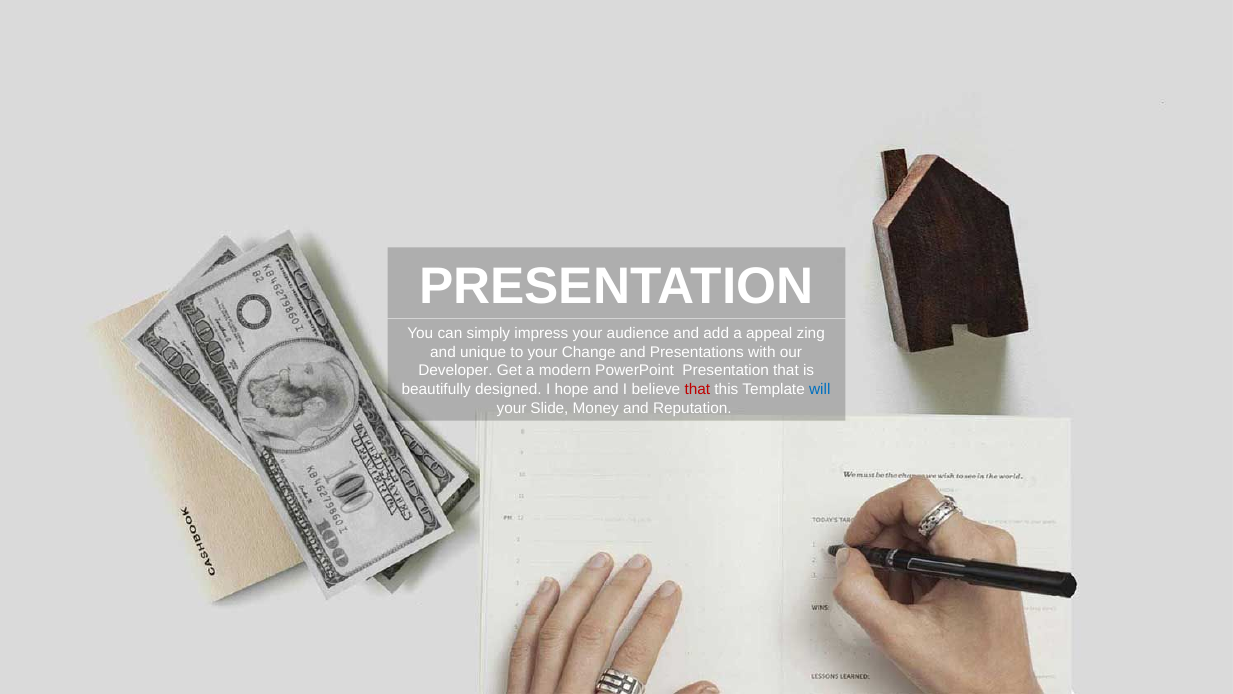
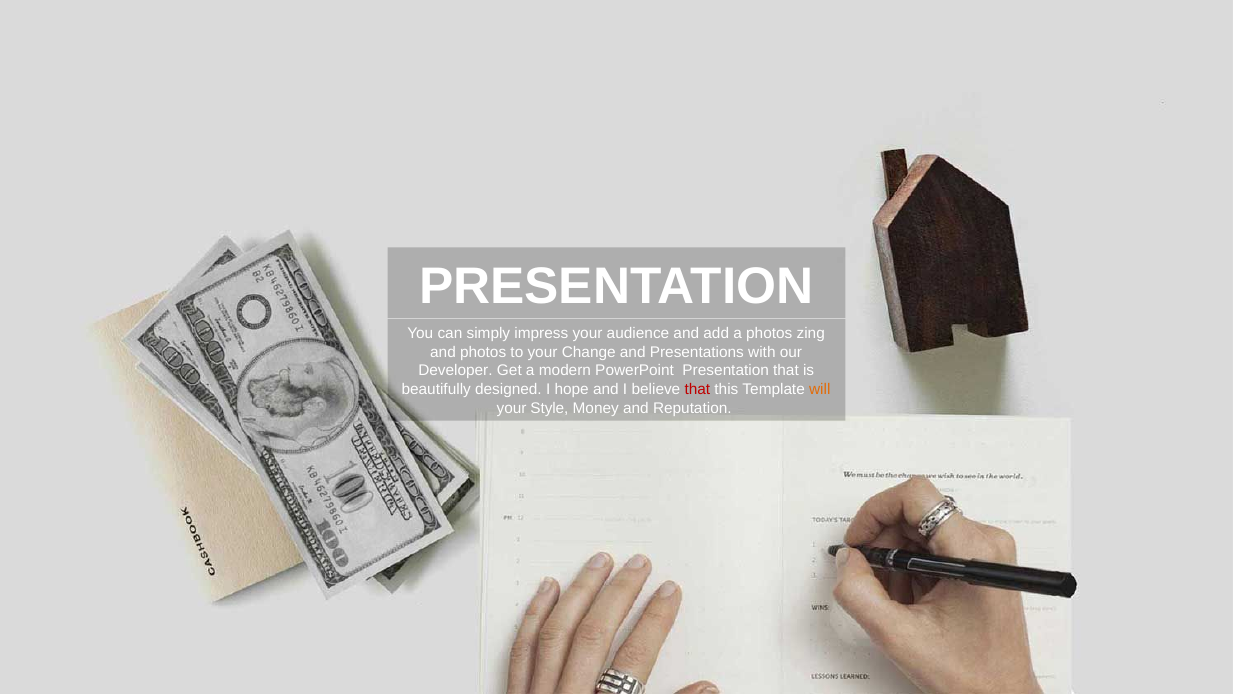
a appeal: appeal -> photos (769, 334)
and unique: unique -> photos (483, 352)
will colour: blue -> orange (820, 389)
Slide: Slide -> Style (549, 408)
